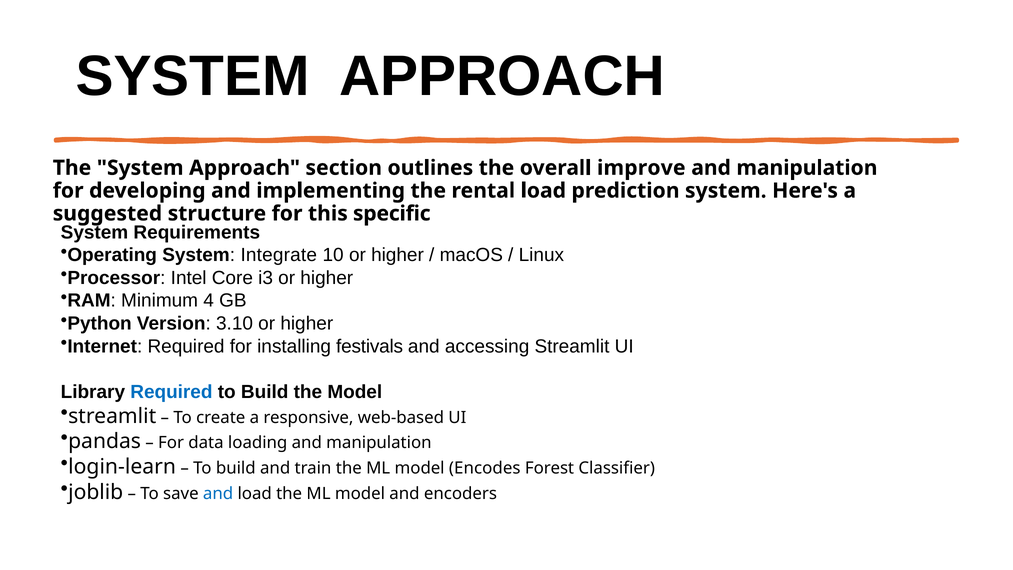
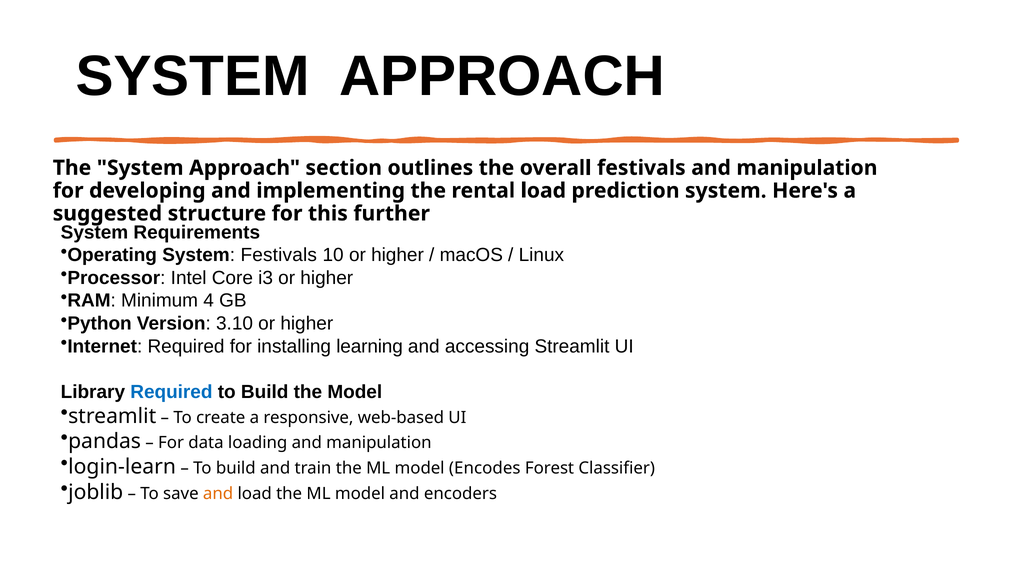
overall improve: improve -> festivals (641, 168)
specific: specific -> further (392, 213)
System Integrate: Integrate -> Festivals (279, 255)
festivals: festivals -> learning (370, 346)
and colour: blue -> orange (218, 493)
